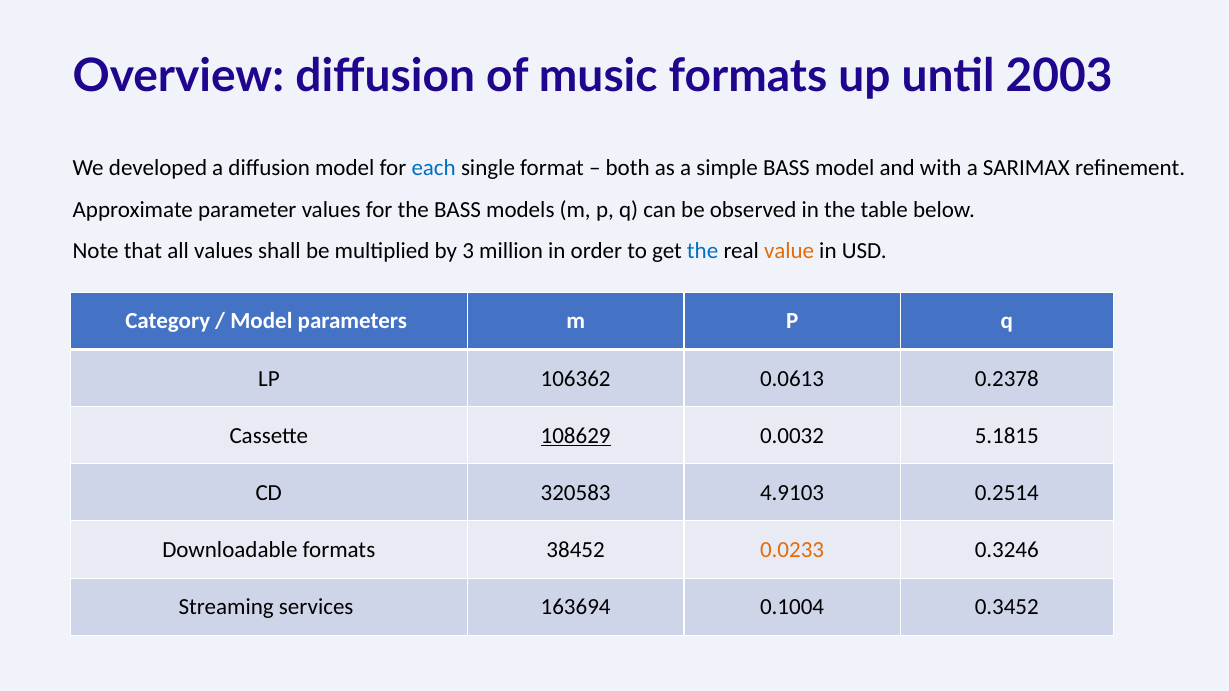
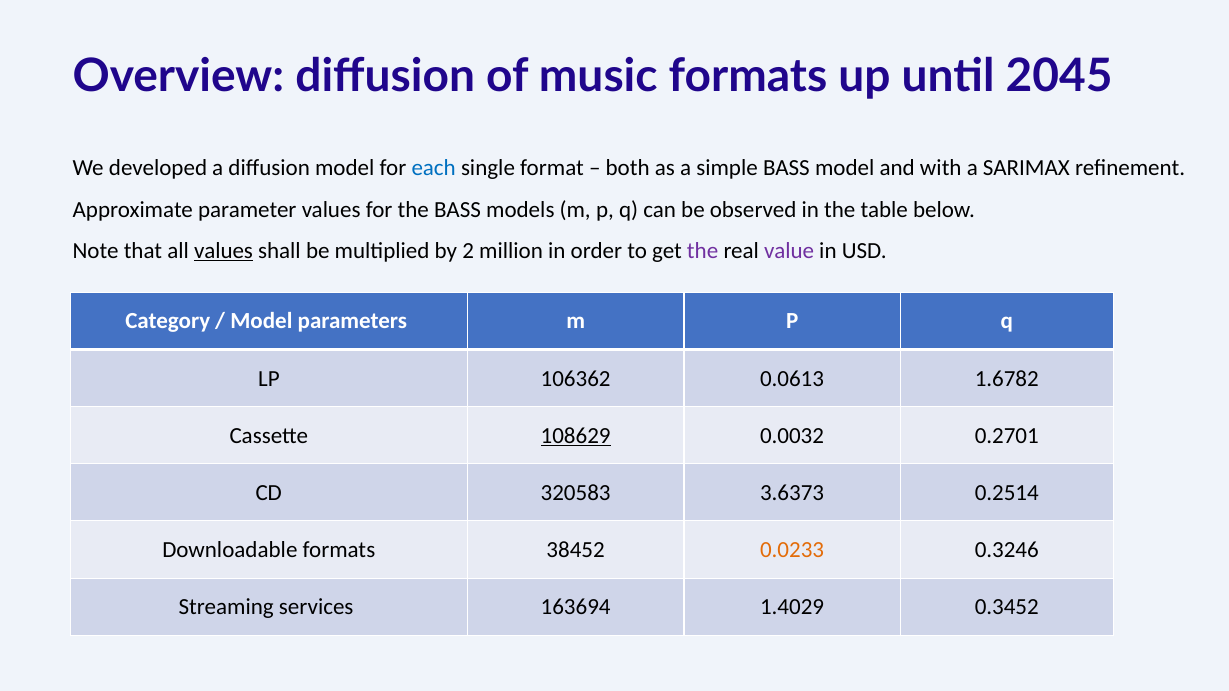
2003: 2003 -> 2045 (1059, 77)
values underline: none -> present (224, 251)
3: 3 -> 2 (468, 251)
the colour: blue -> purple (703, 251)
value colour: orange -> purple (789, 251)
0.2378: 0.2378 -> 1.6782 (1007, 379)
5.1815: 5.1815 -> 0.2701 (1007, 436)
4.9103: 4.9103 -> 3.6373 (792, 493)
0.1004: 0.1004 -> 1.4029 (792, 607)
